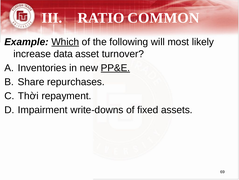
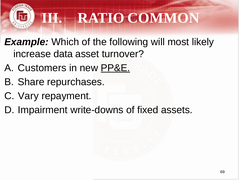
Which underline: present -> none (65, 42)
Inventories: Inventories -> Customers (42, 68)
Thời: Thời -> Vary (28, 96)
